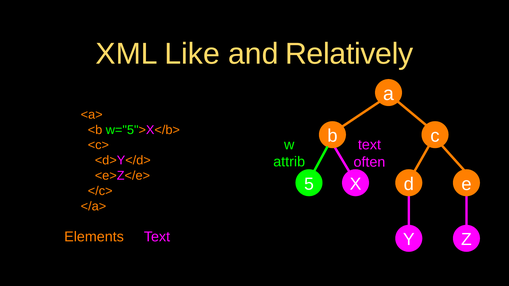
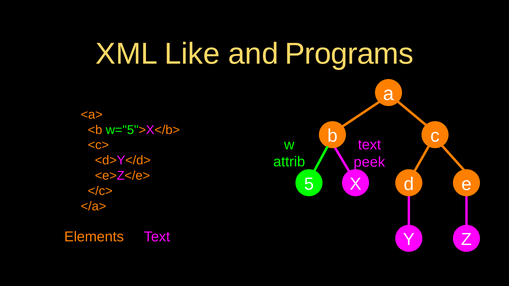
Relatively: Relatively -> Programs (349, 54)
often: often -> peek (369, 162)
